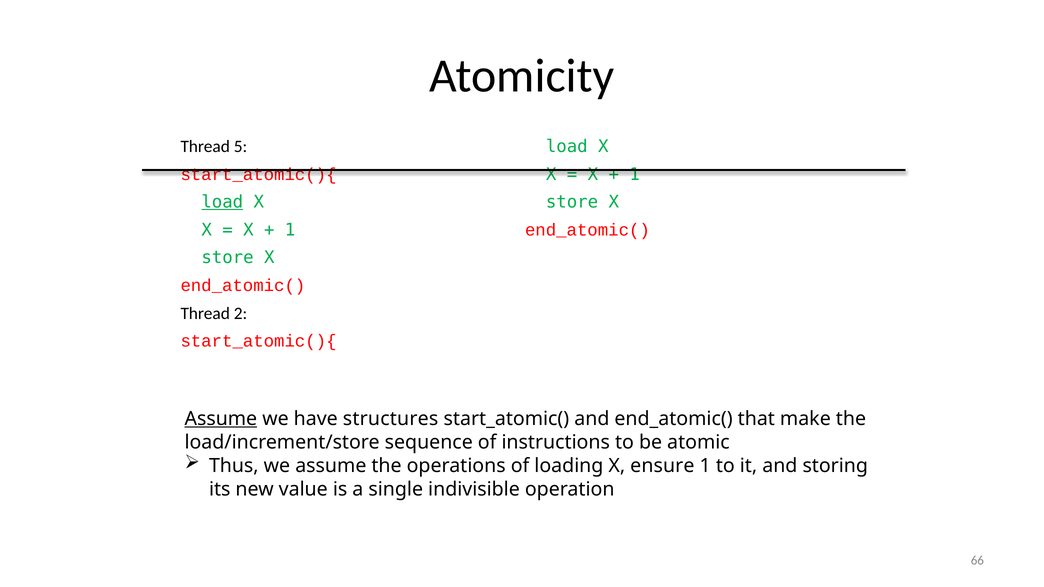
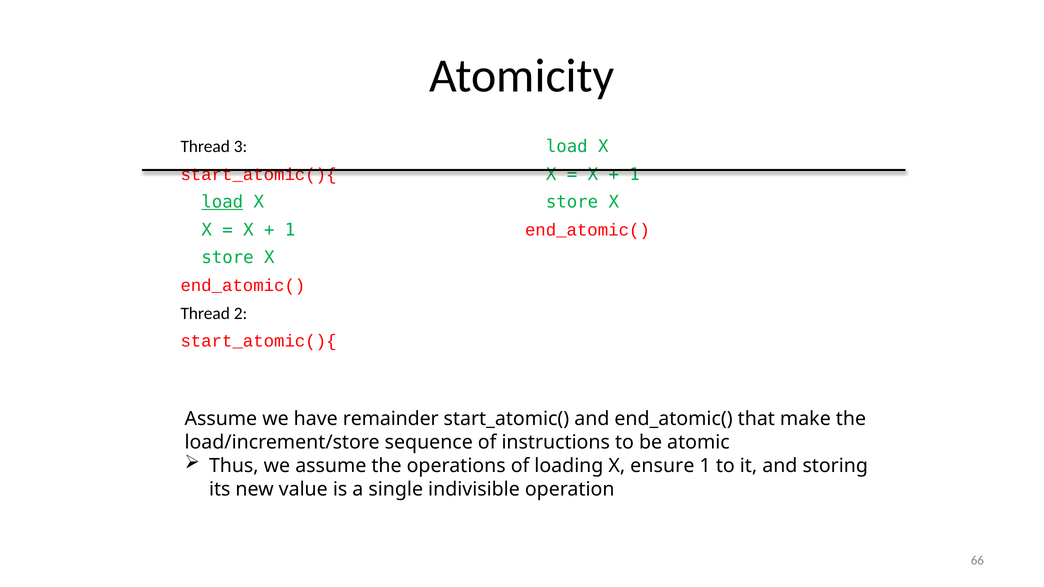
5: 5 -> 3 (240, 147)
Assume underline: present -> none (221, 419)
structures: structures -> remainder (391, 419)
